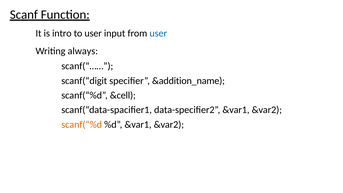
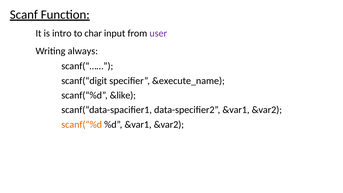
to user: user -> char (93, 33)
user colour: blue -> purple (158, 33)
&addition_name: &addition_name -> &execute_name (188, 81)
&cell: &cell -> &like (123, 95)
